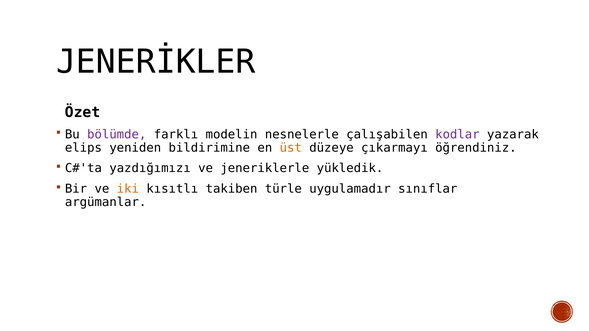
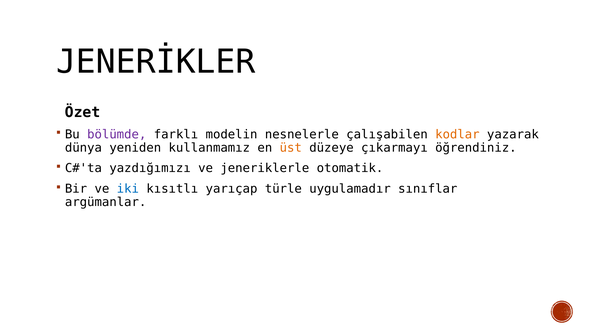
kodlar colour: purple -> orange (457, 135)
elips: elips -> dünya (83, 148)
bildirimine: bildirimine -> kullanmamız (209, 148)
yükledik: yükledik -> otomatik (350, 168)
iki colour: orange -> blue (128, 189)
takiben: takiben -> yarıçap (232, 189)
